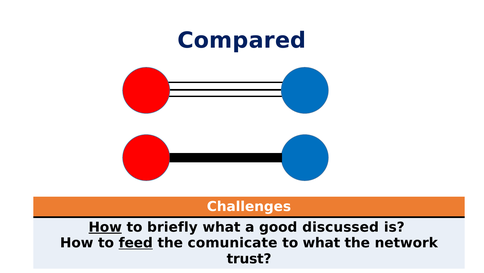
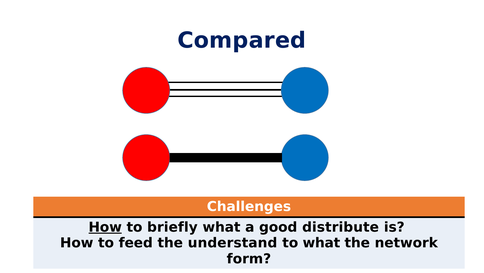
discussed: discussed -> distribute (341, 227)
feed underline: present -> none (136, 242)
comunicate: comunicate -> understand (233, 242)
trust: trust -> form (249, 258)
